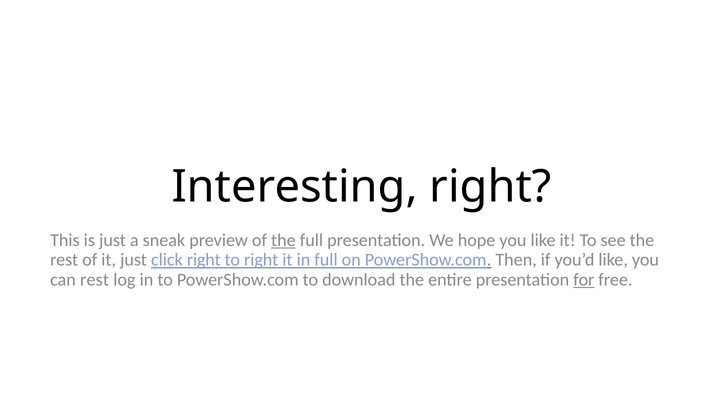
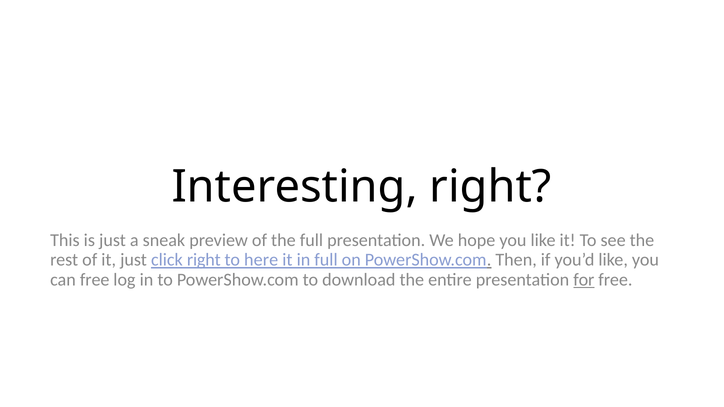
the underline: present -> none (283, 240)
to right: right -> here (261, 260)
can rest: rest -> free (95, 280)
